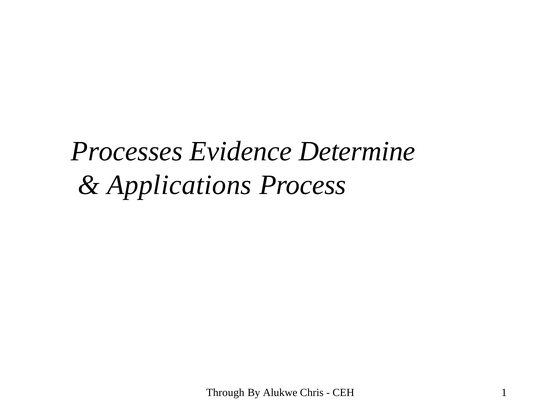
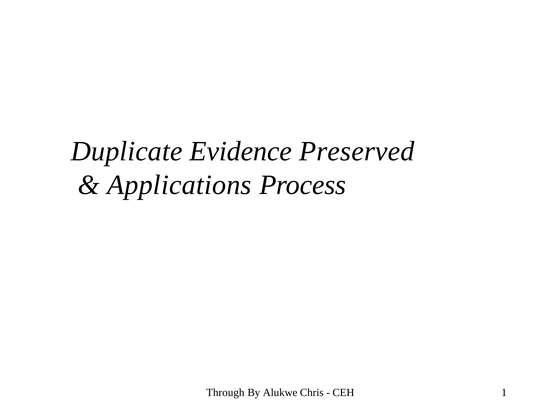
Processes: Processes -> Duplicate (127, 151)
Determine: Determine -> Preserved (357, 151)
